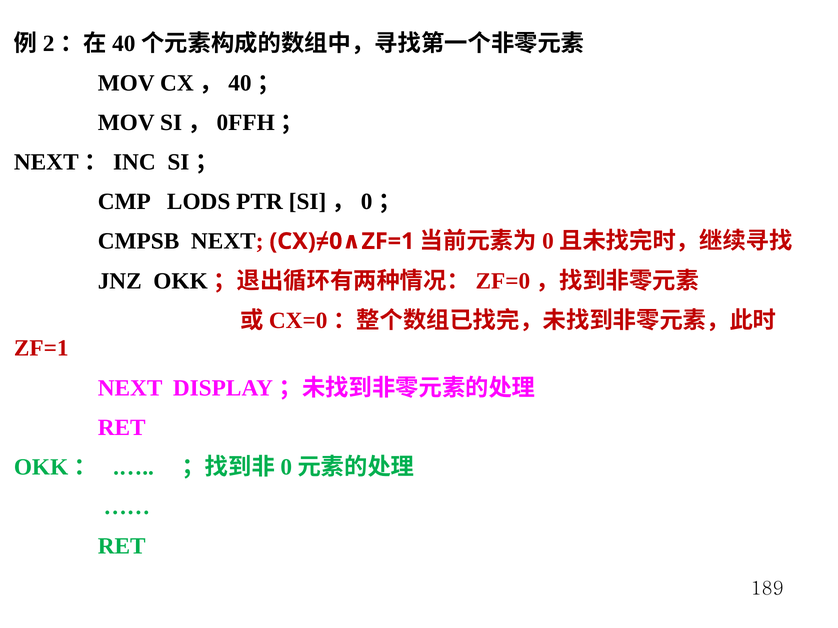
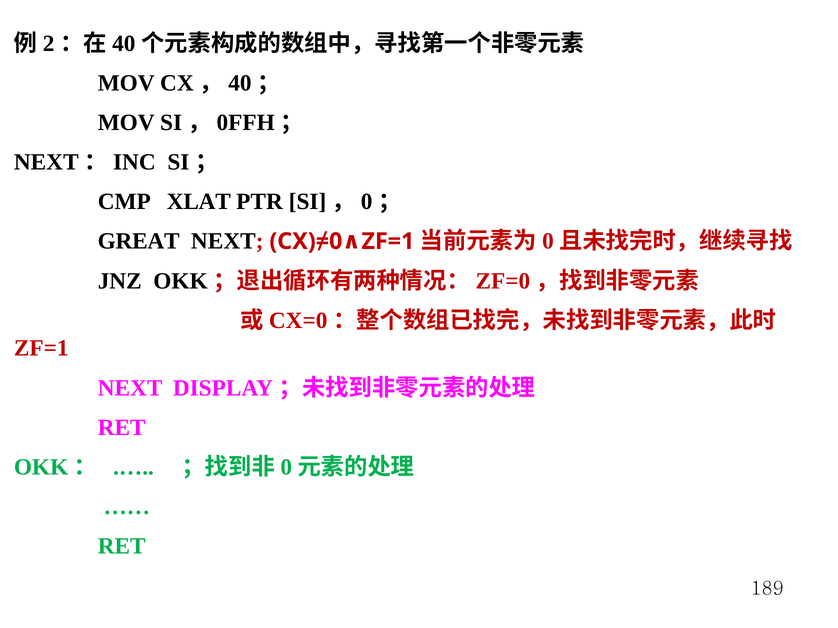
LODS: LODS -> XLAT (199, 202)
CMPSB: CMPSB -> GREAT (139, 241)
